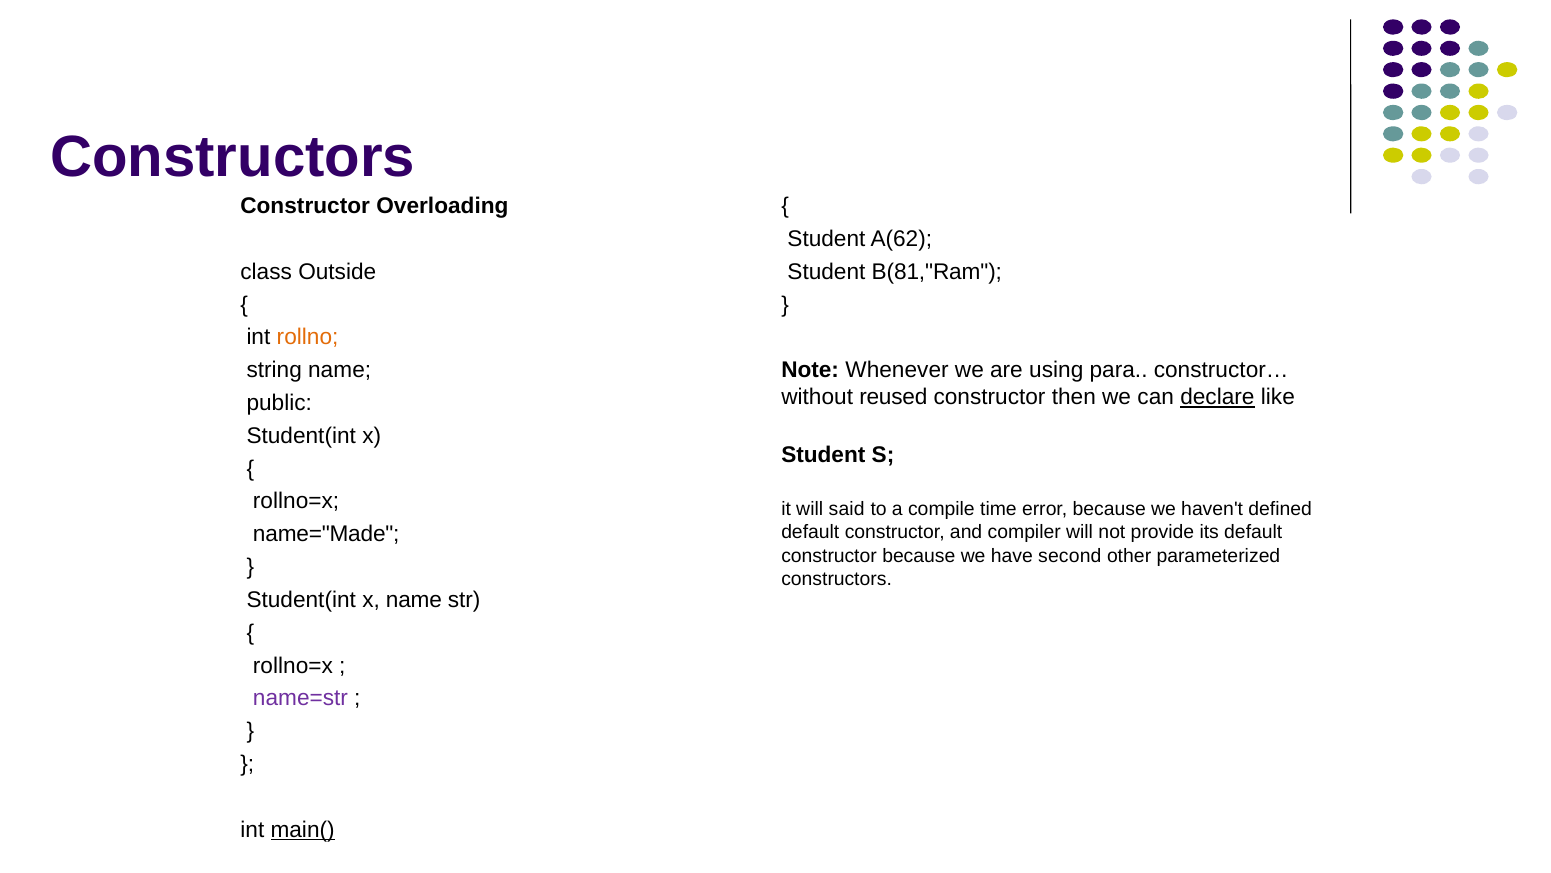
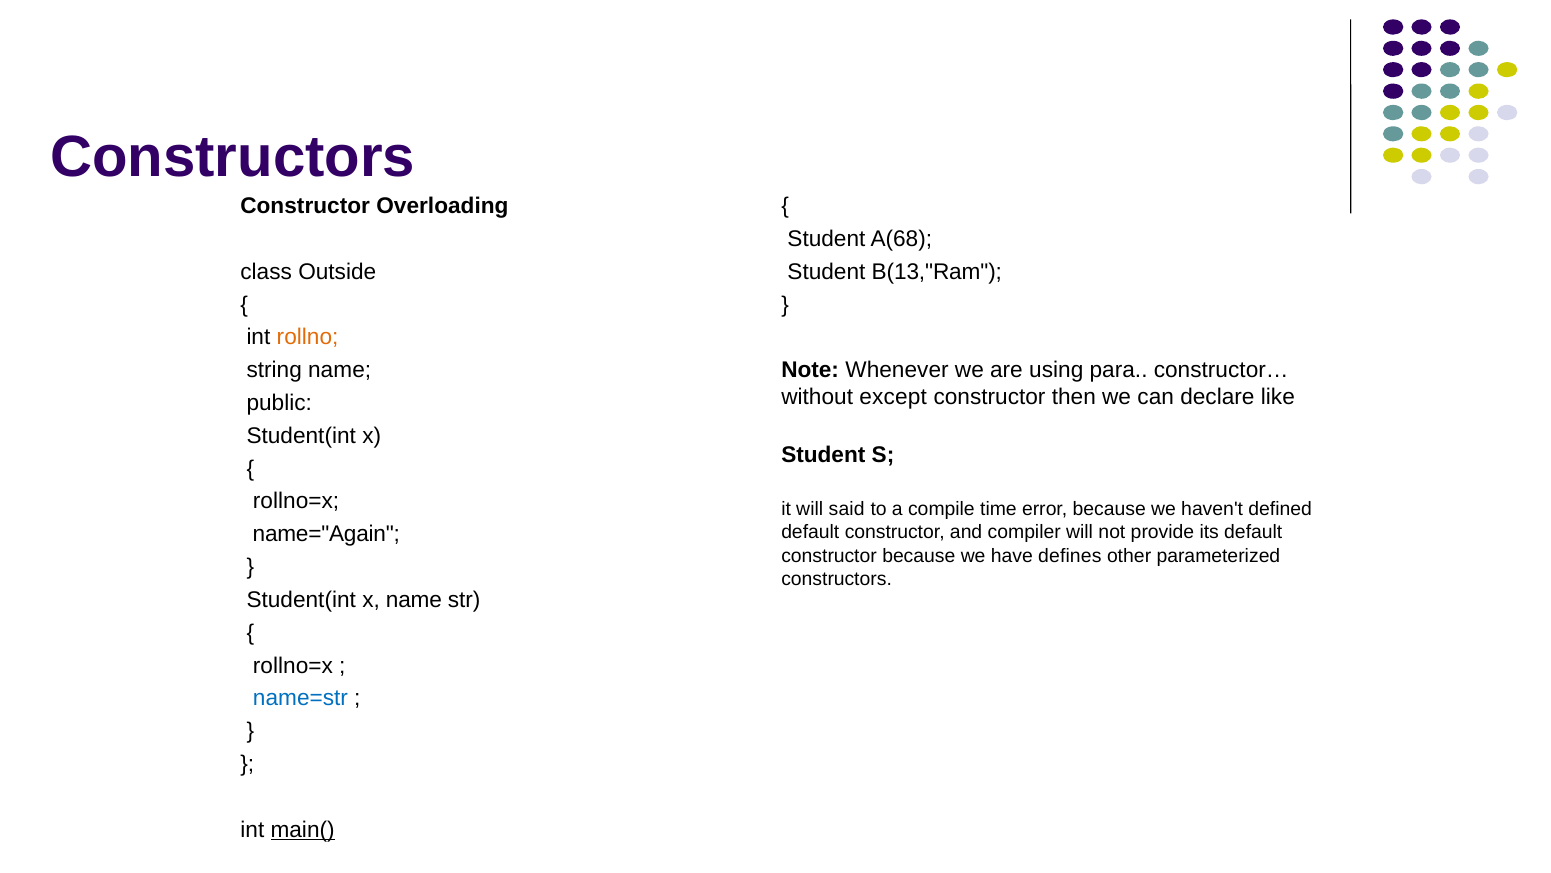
A(62: A(62 -> A(68 (901, 239)
B(81,"Ram: B(81,"Ram -> B(13,"Ram (937, 272)
reused: reused -> except (893, 397)
declare underline: present -> none (1217, 397)
name="Made: name="Made -> name="Again (326, 534)
second: second -> defines (1070, 555)
name=str colour: purple -> blue (300, 698)
